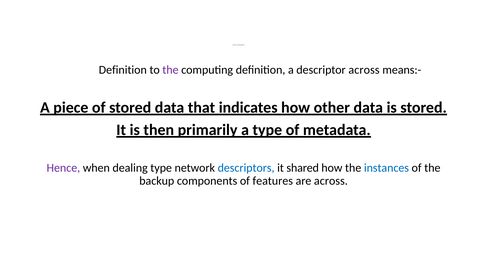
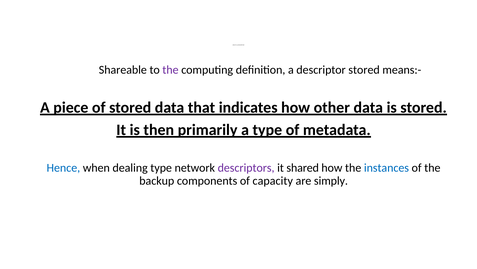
Definition: Definition -> Shareable (123, 70)
descriptor across: across -> stored (364, 70)
Hence colour: purple -> blue (63, 167)
descriptors colour: blue -> purple (246, 167)
features: features -> capacity (273, 180)
are across: across -> simply (331, 180)
